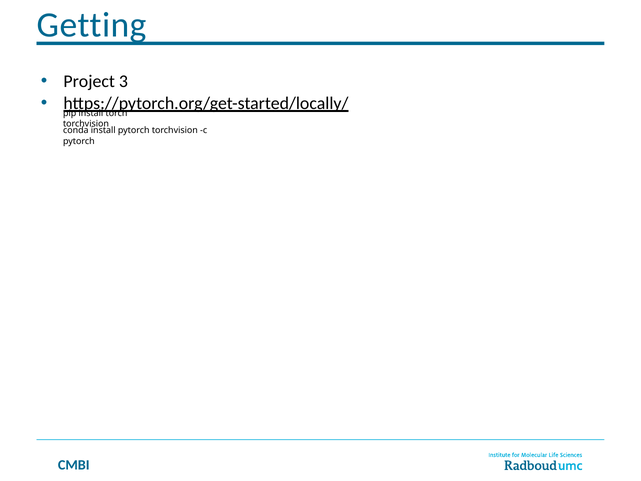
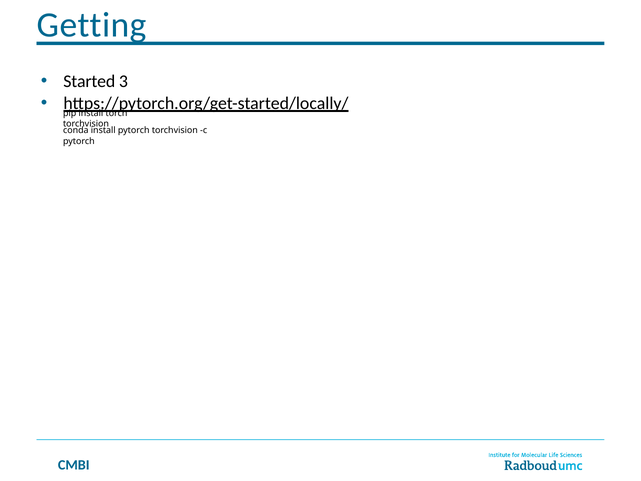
Project: Project -> Started (89, 81)
